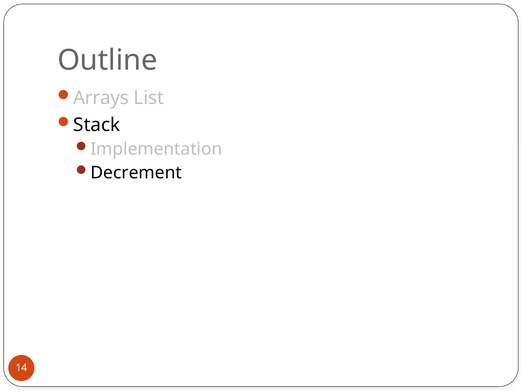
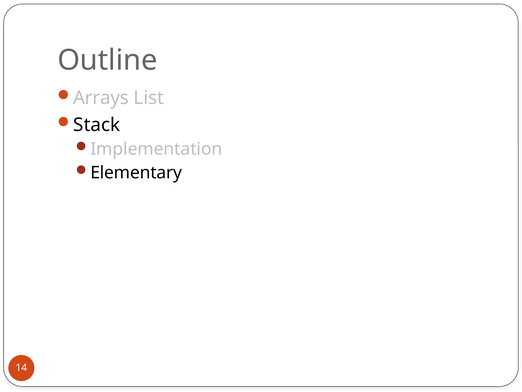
Decrement: Decrement -> Elementary (136, 173)
